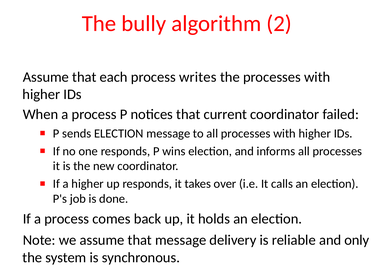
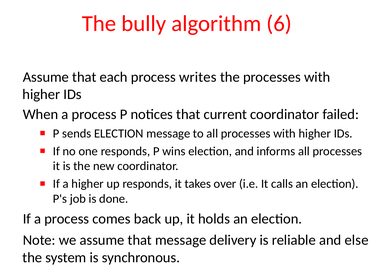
2: 2 -> 6 (279, 24)
only: only -> else (357, 241)
